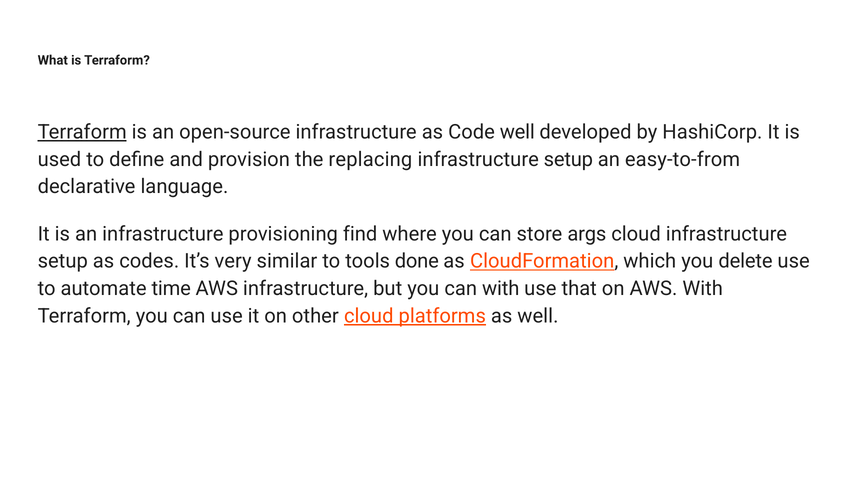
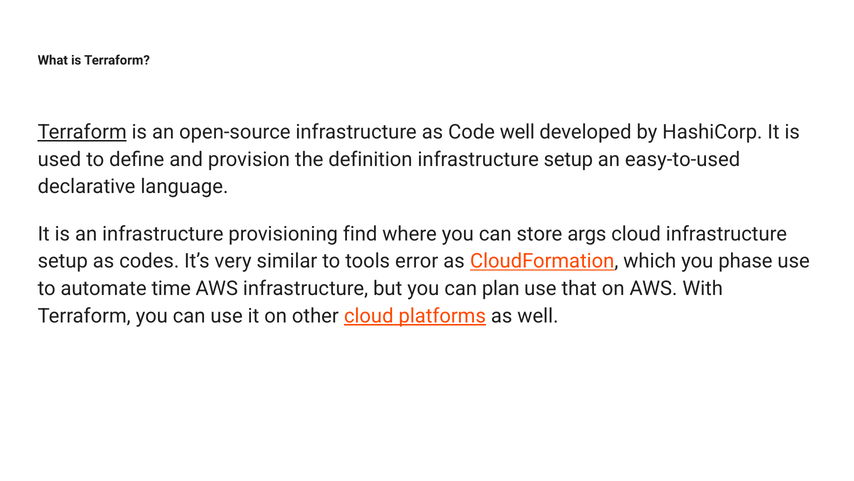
replacing: replacing -> definition (370, 159)
easy-to-from: easy-to-from -> easy-to-used (683, 159)
done: done -> error (417, 261)
delete: delete -> phase (745, 261)
can with: with -> plan (501, 288)
